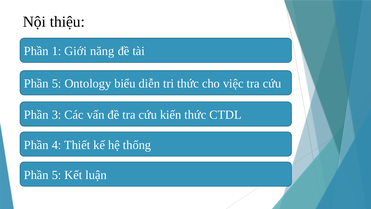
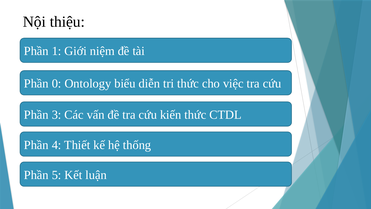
năng: năng -> niệm (102, 51)
5: 5 -> 0 (57, 84)
